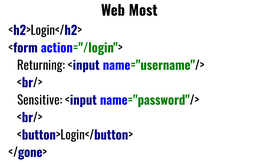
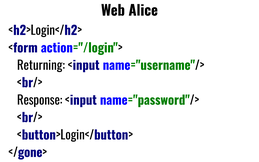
Most: Most -> Alice (143, 11)
Sensitive: Sensitive -> Response (40, 100)
